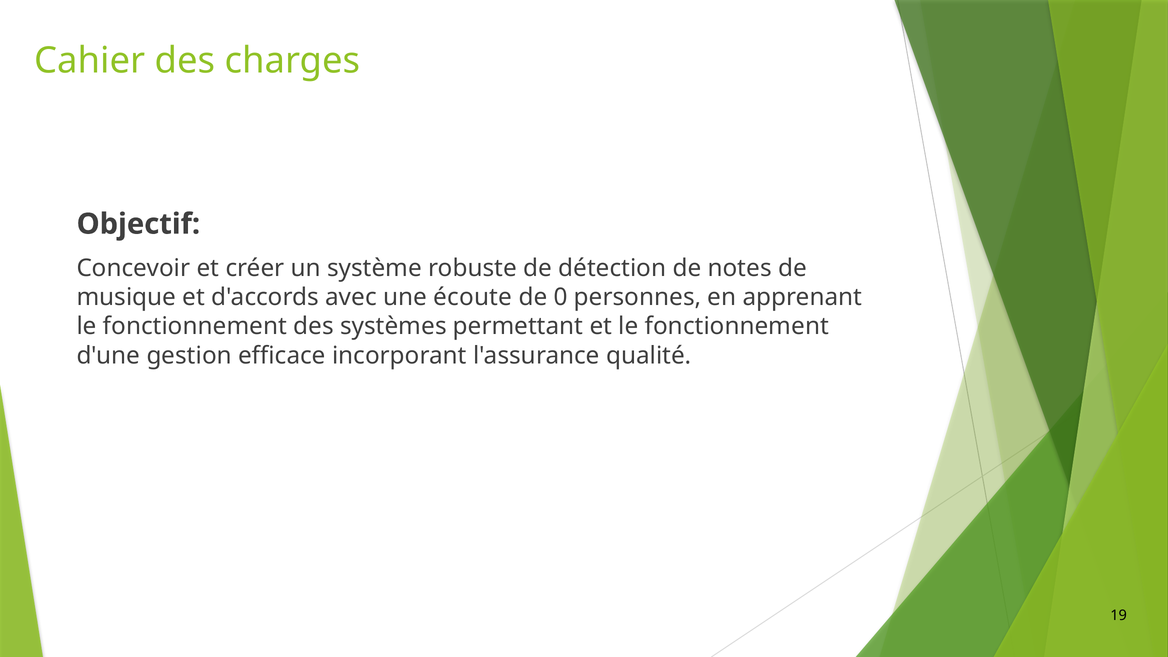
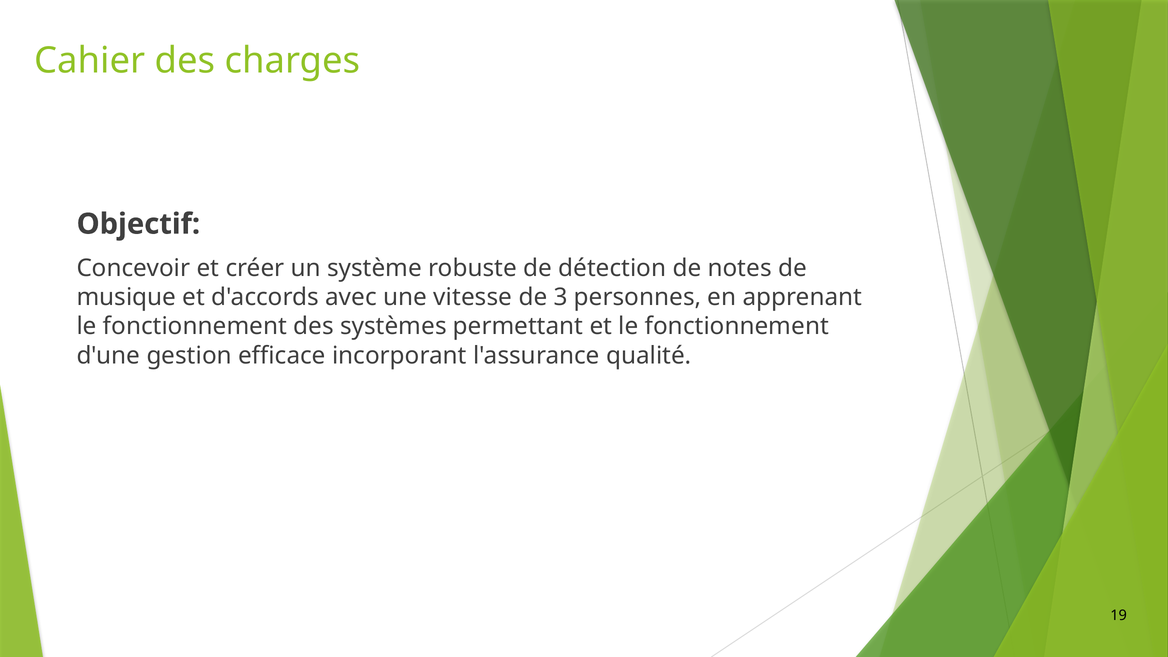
écoute: écoute -> vitesse (473, 297)
0: 0 -> 3 (561, 297)
